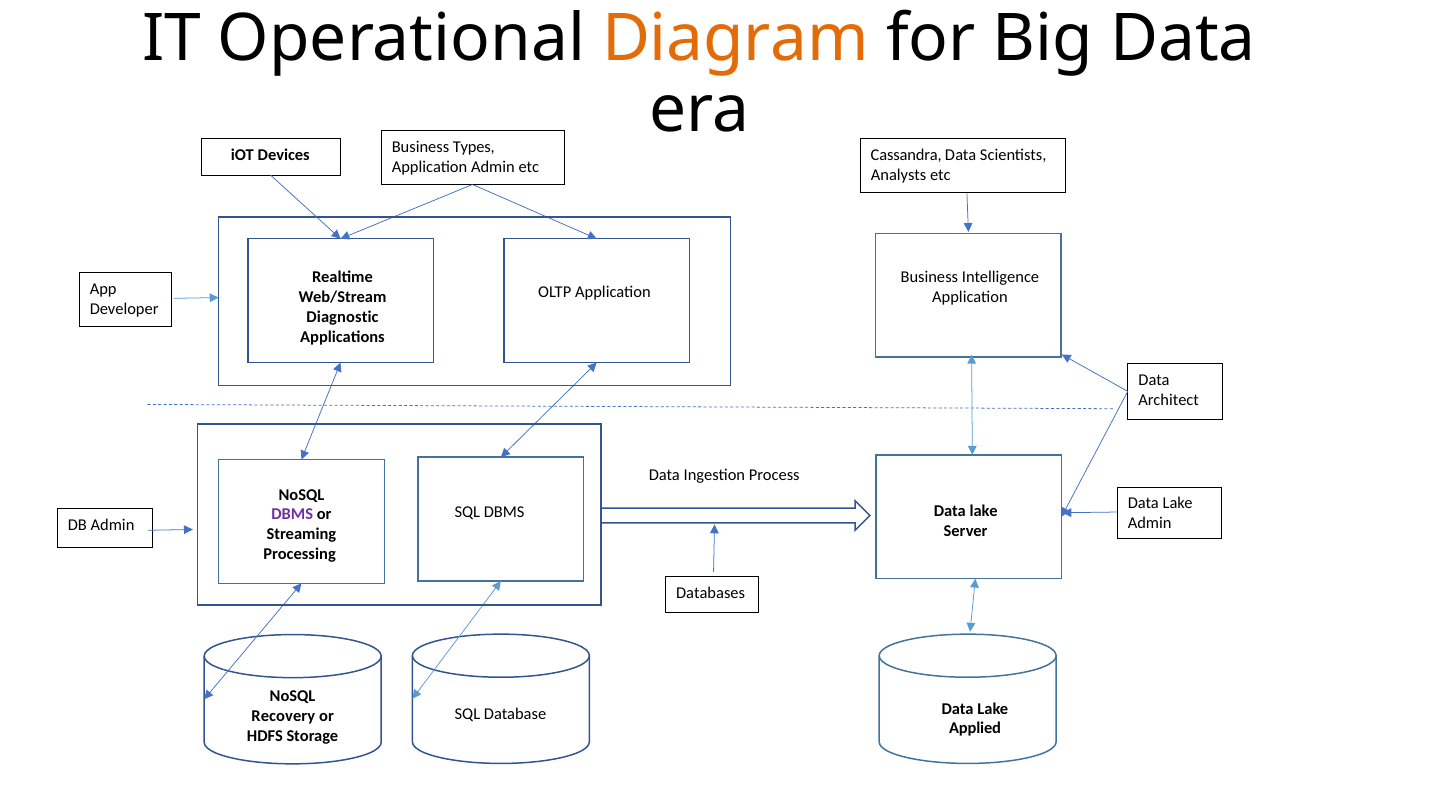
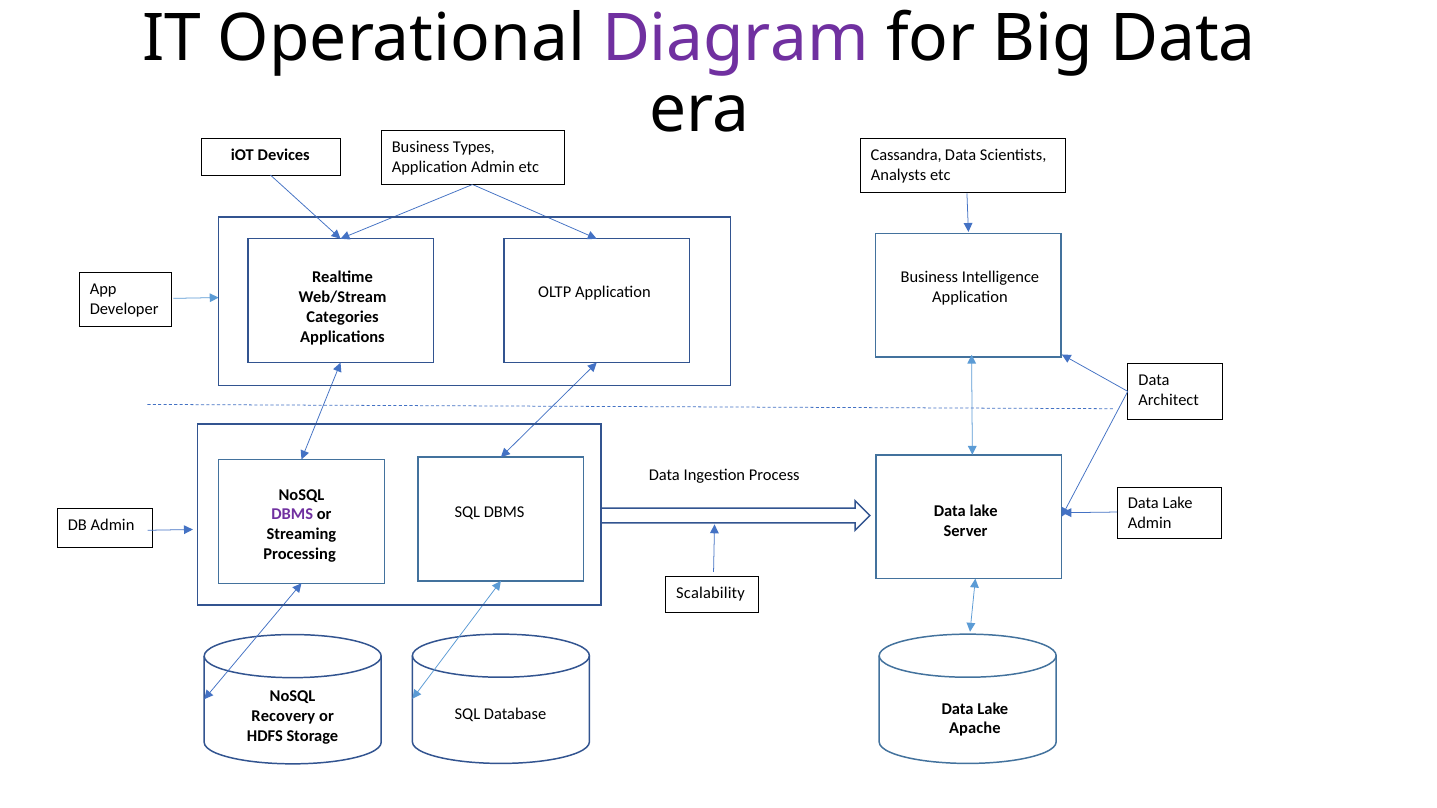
Diagram colour: orange -> purple (736, 39)
Diagnostic: Diagnostic -> Categories (343, 317)
Databases: Databases -> Scalability (710, 593)
Applied: Applied -> Apache (975, 729)
